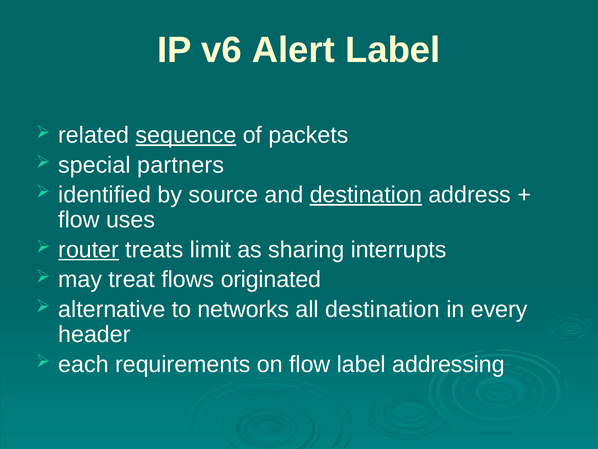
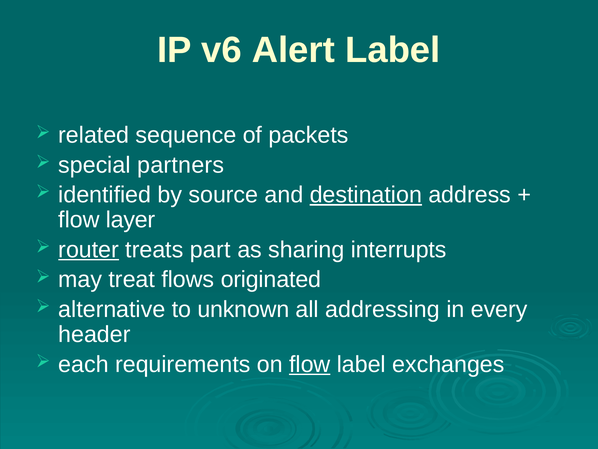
sequence underline: present -> none (186, 135)
uses: uses -> layer (131, 220)
limit: limit -> part (210, 249)
networks: networks -> unknown (243, 309)
all destination: destination -> addressing (383, 309)
flow underline: none -> present (310, 364)
addressing: addressing -> exchanges (448, 364)
